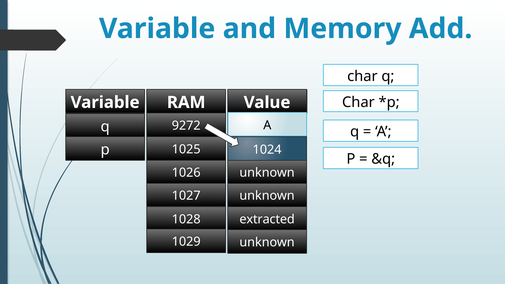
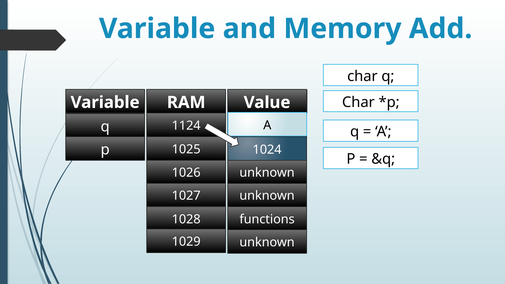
9272: 9272 -> 1124 (186, 126)
extracted: extracted -> functions (267, 219)
